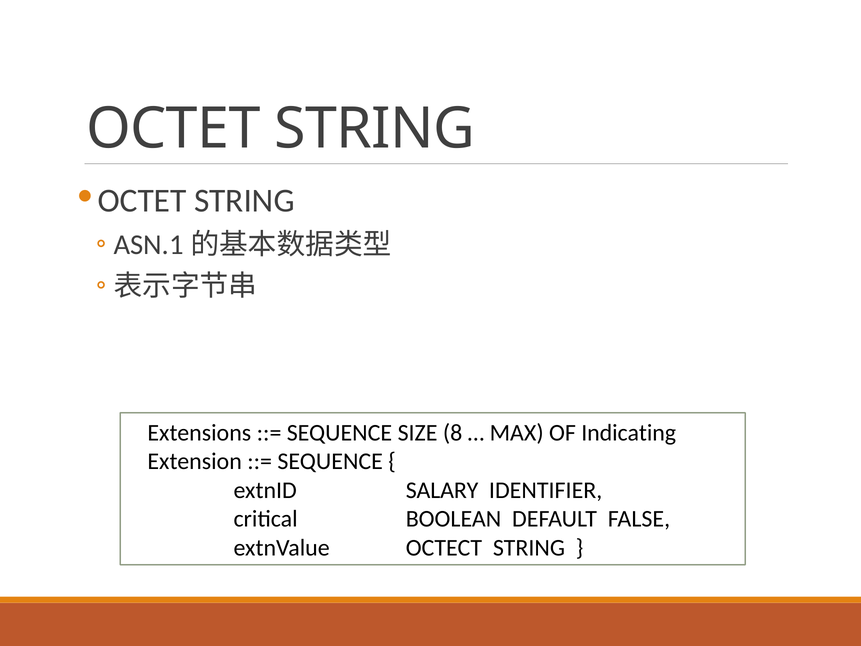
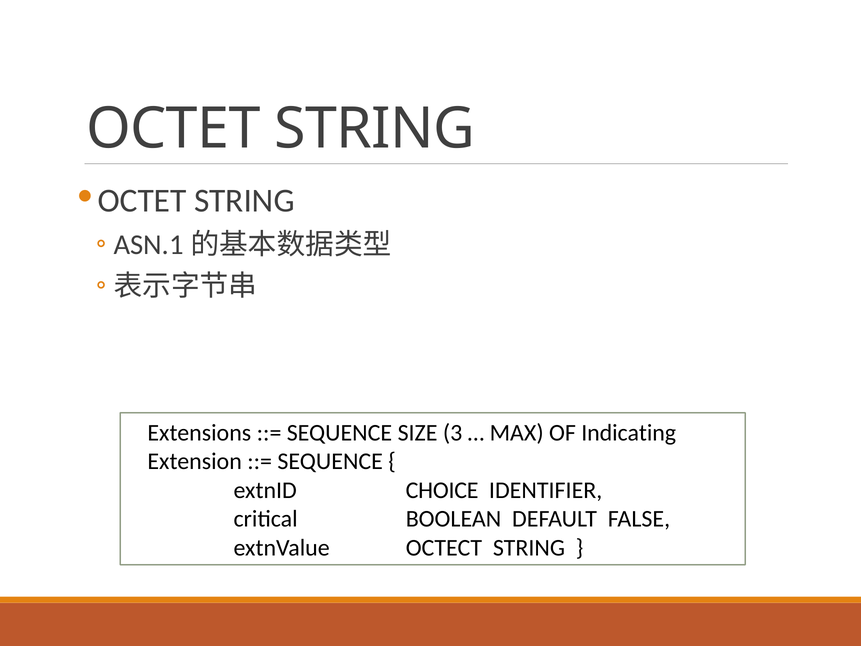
8: 8 -> 3 (453, 433)
SALARY: SALARY -> CHOICE (442, 490)
